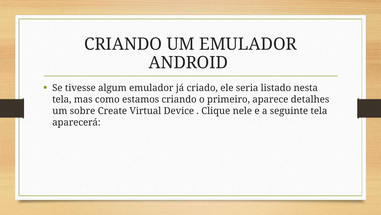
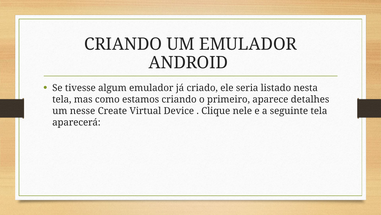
sobre: sobre -> nesse (83, 111)
